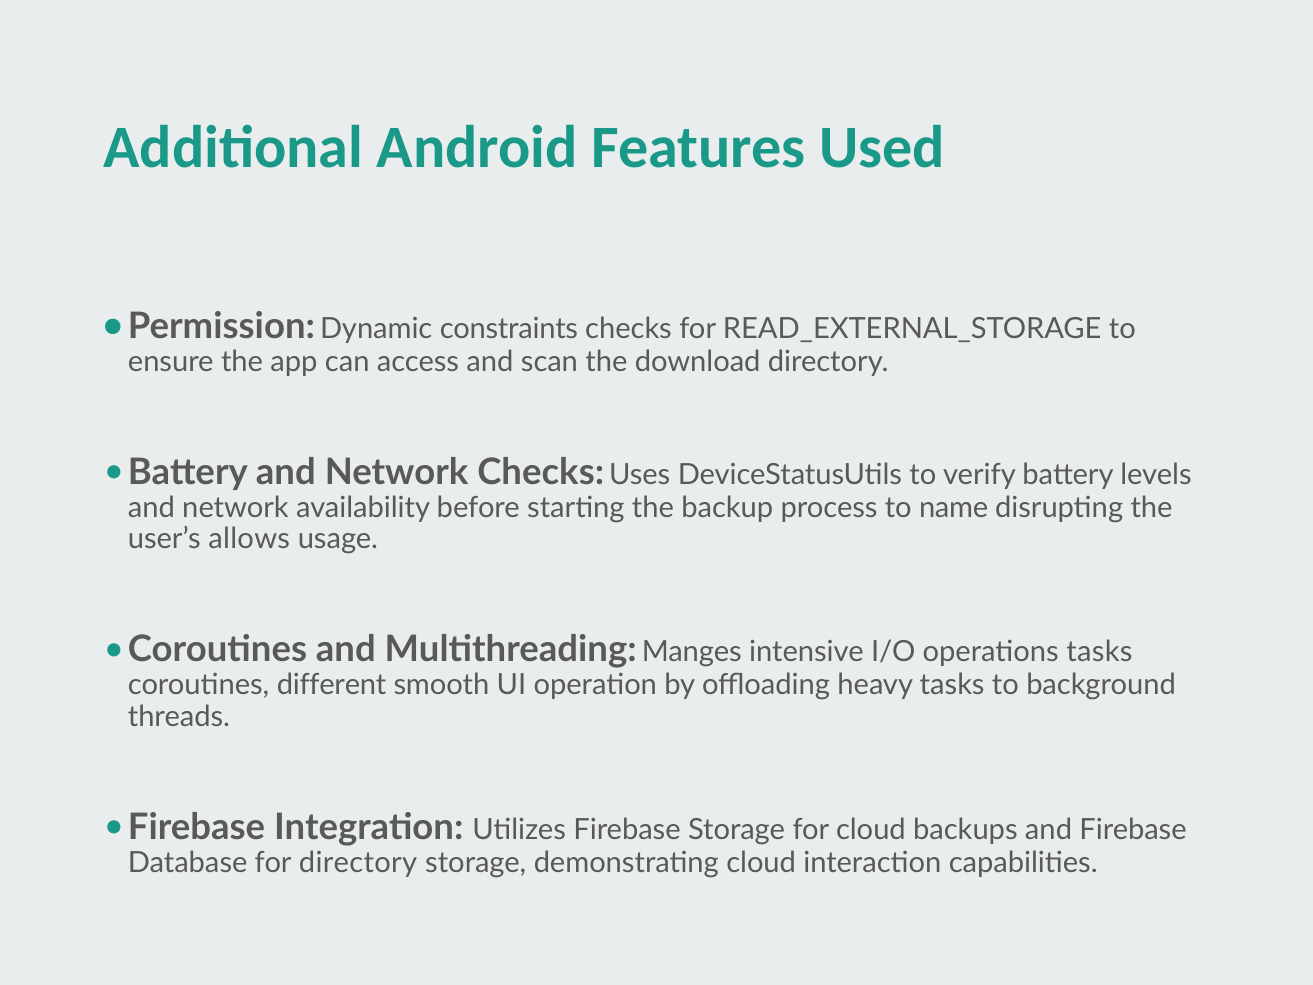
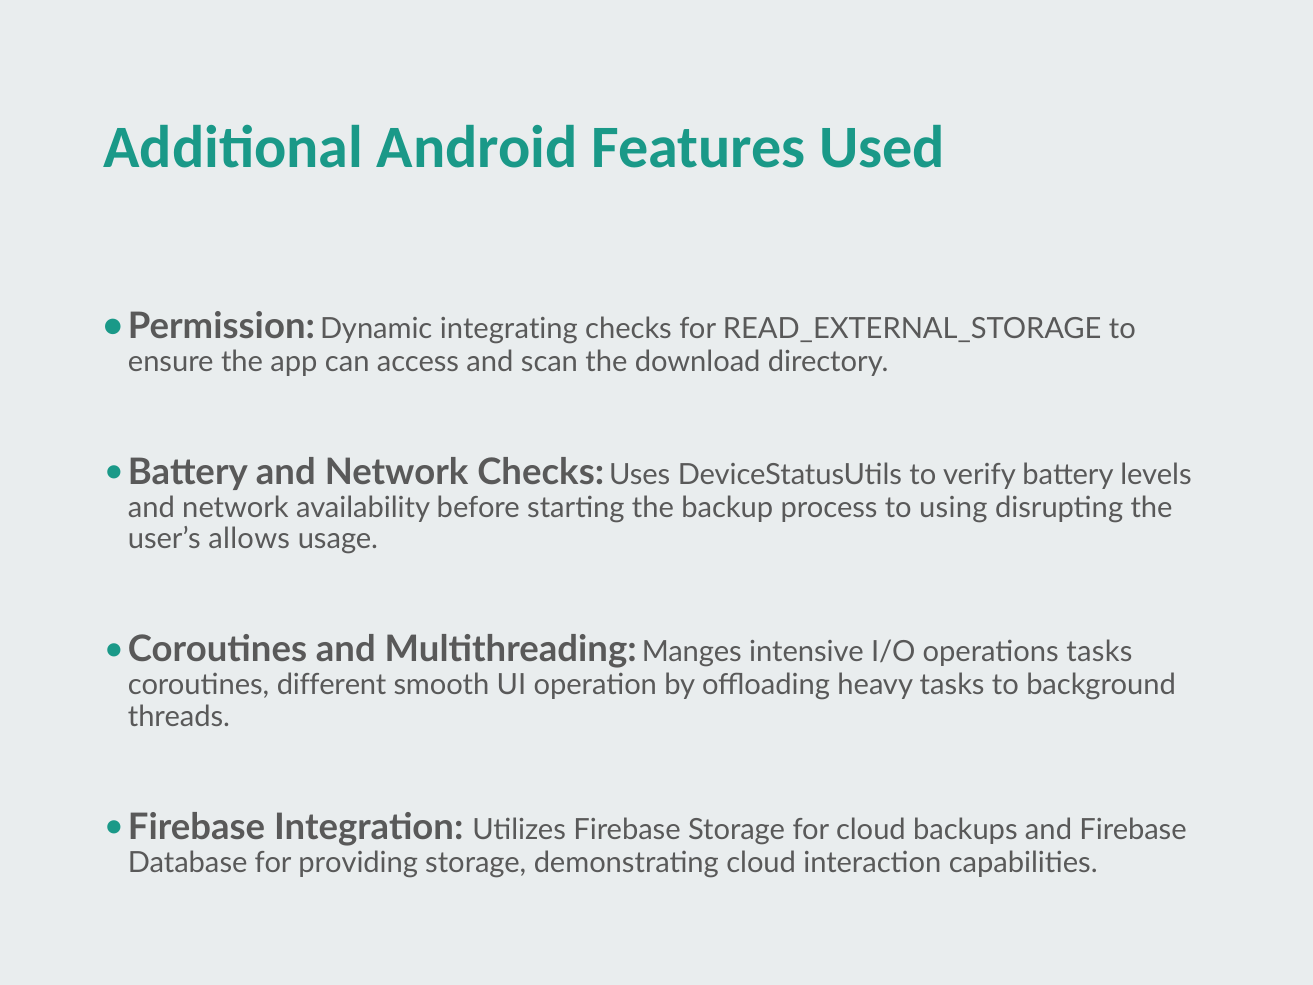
constraints: constraints -> integrating (509, 328)
name: name -> using (953, 508)
for directory: directory -> providing (358, 863)
